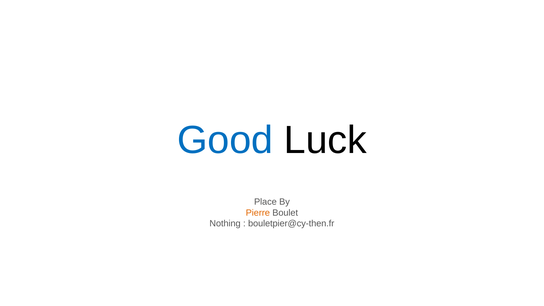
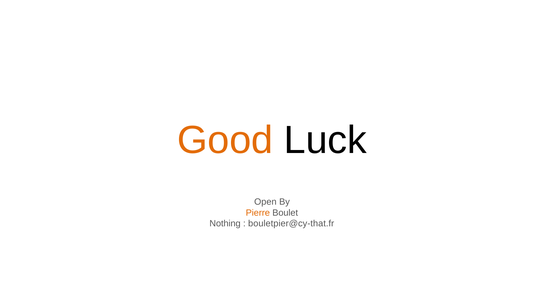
Good colour: blue -> orange (225, 140)
Place: Place -> Open (265, 202)
bouletpier@cy-then.fr: bouletpier@cy-then.fr -> bouletpier@cy-that.fr (291, 224)
